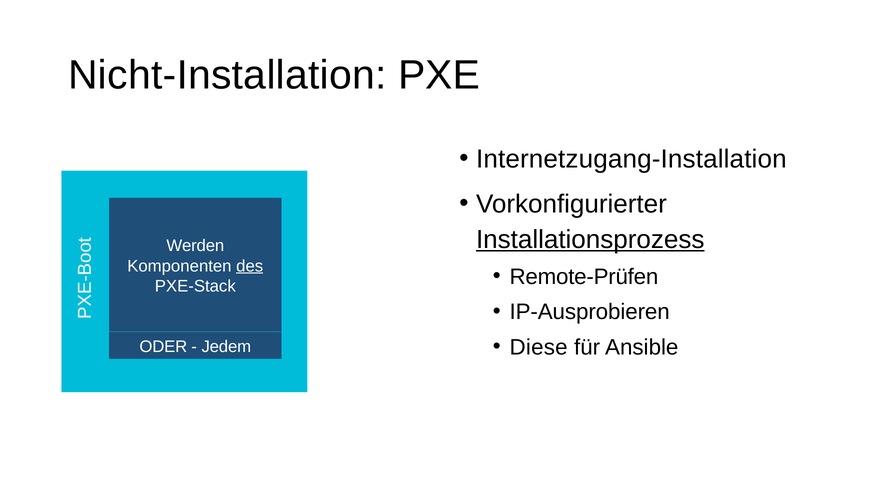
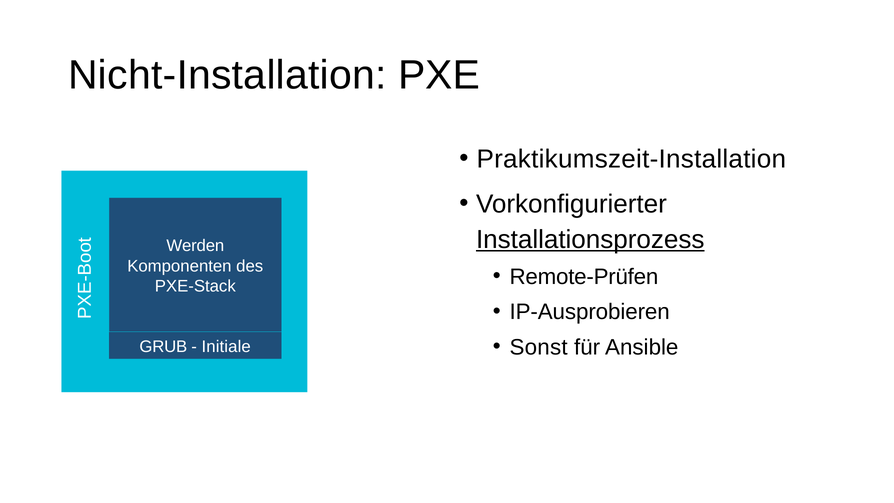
Internetzugang-Installation: Internetzugang-Installation -> Praktikumszeit-Installation (631, 159)
des underline: present -> none (250, 266)
Diese: Diese -> Sonst (539, 347)
ODER: ODER -> GRUB (163, 346)
Jedem: Jedem -> Initiale (226, 346)
